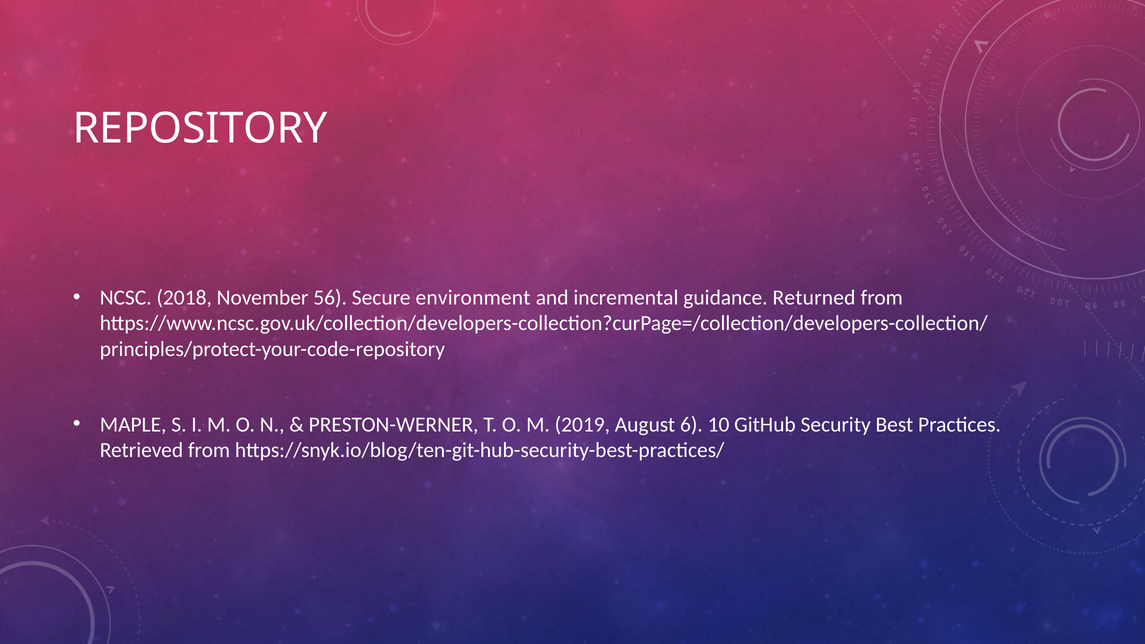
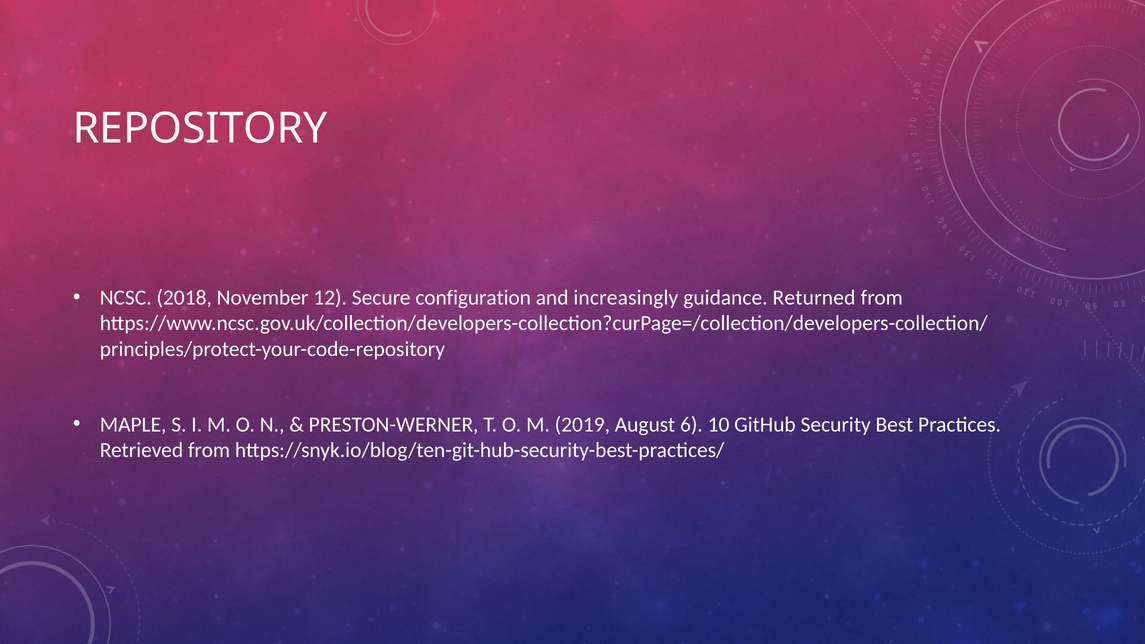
56: 56 -> 12 (330, 298)
environment: environment -> configuration (473, 298)
incremental: incremental -> increasingly (626, 298)
